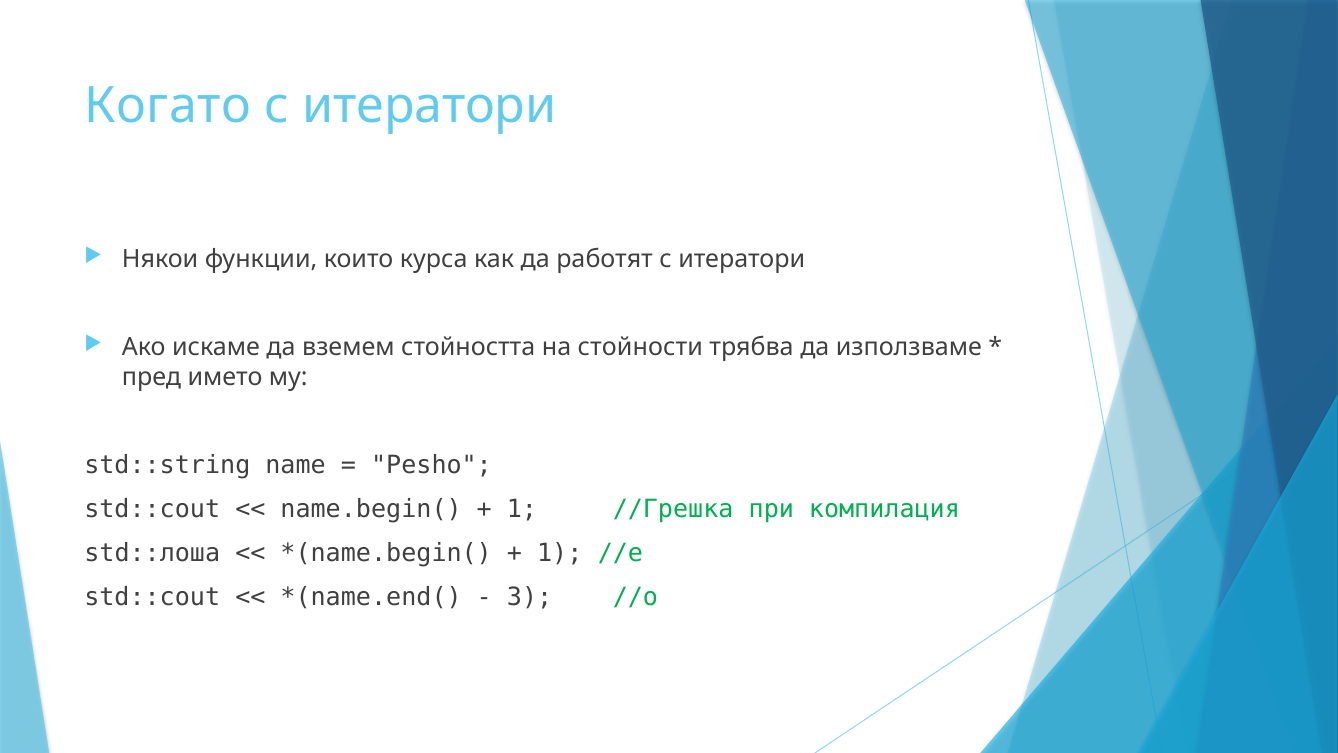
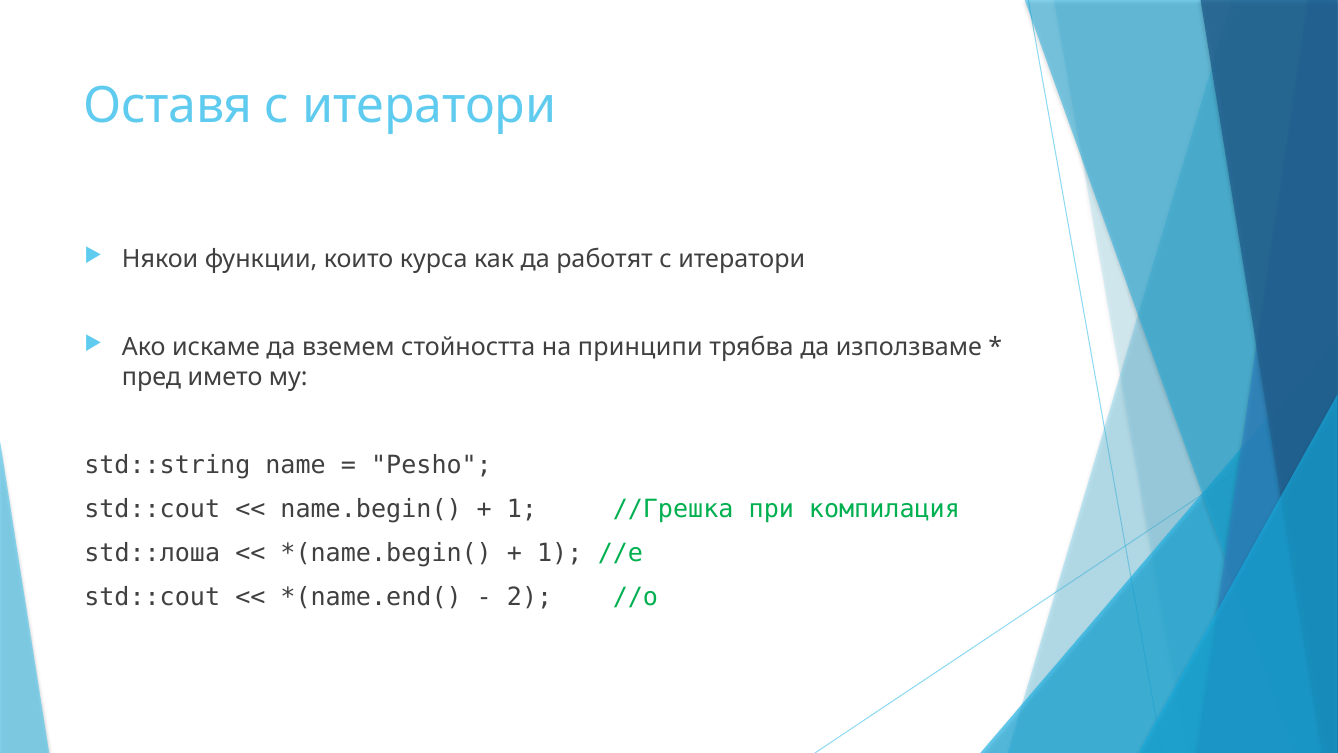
Когато: Когато -> Оставя (168, 106)
стойности: стойности -> принципи (640, 347)
3: 3 -> 2 (530, 597)
